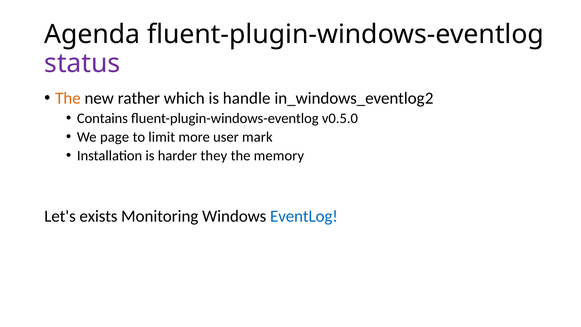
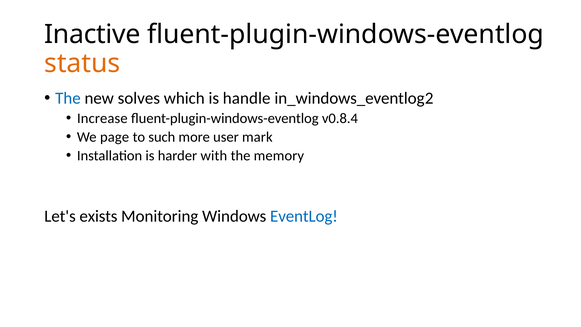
Agenda: Agenda -> Inactive (92, 34)
status colour: purple -> orange (82, 63)
The colour: orange -> blue (68, 98)
rather: rather -> solves (139, 98)
Contains: Contains -> Increase (102, 118)
v0.5.0: v0.5.0 -> v0.8.4 (340, 118)
limit: limit -> such (162, 137)
they: they -> with (214, 156)
